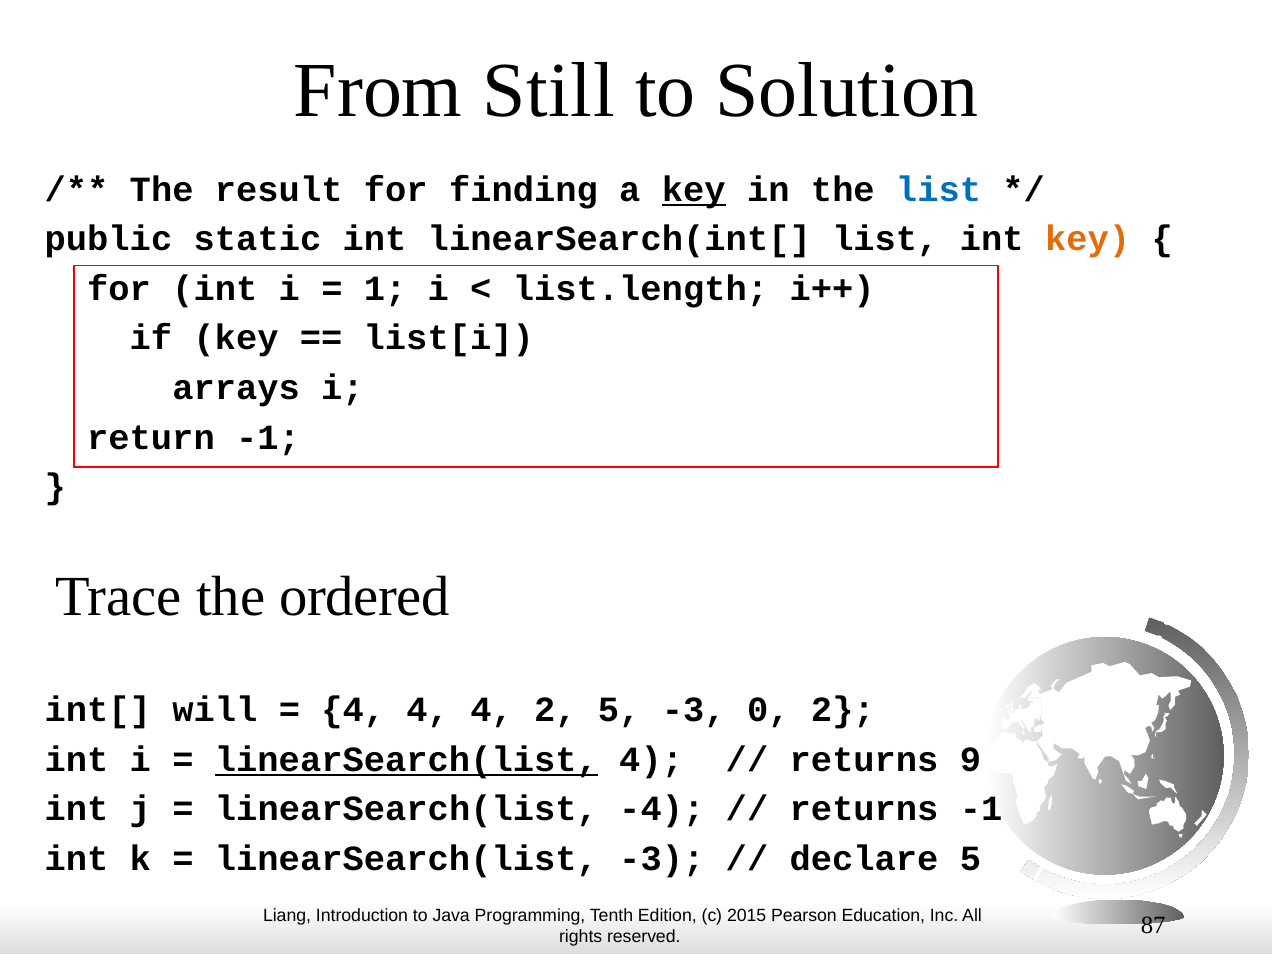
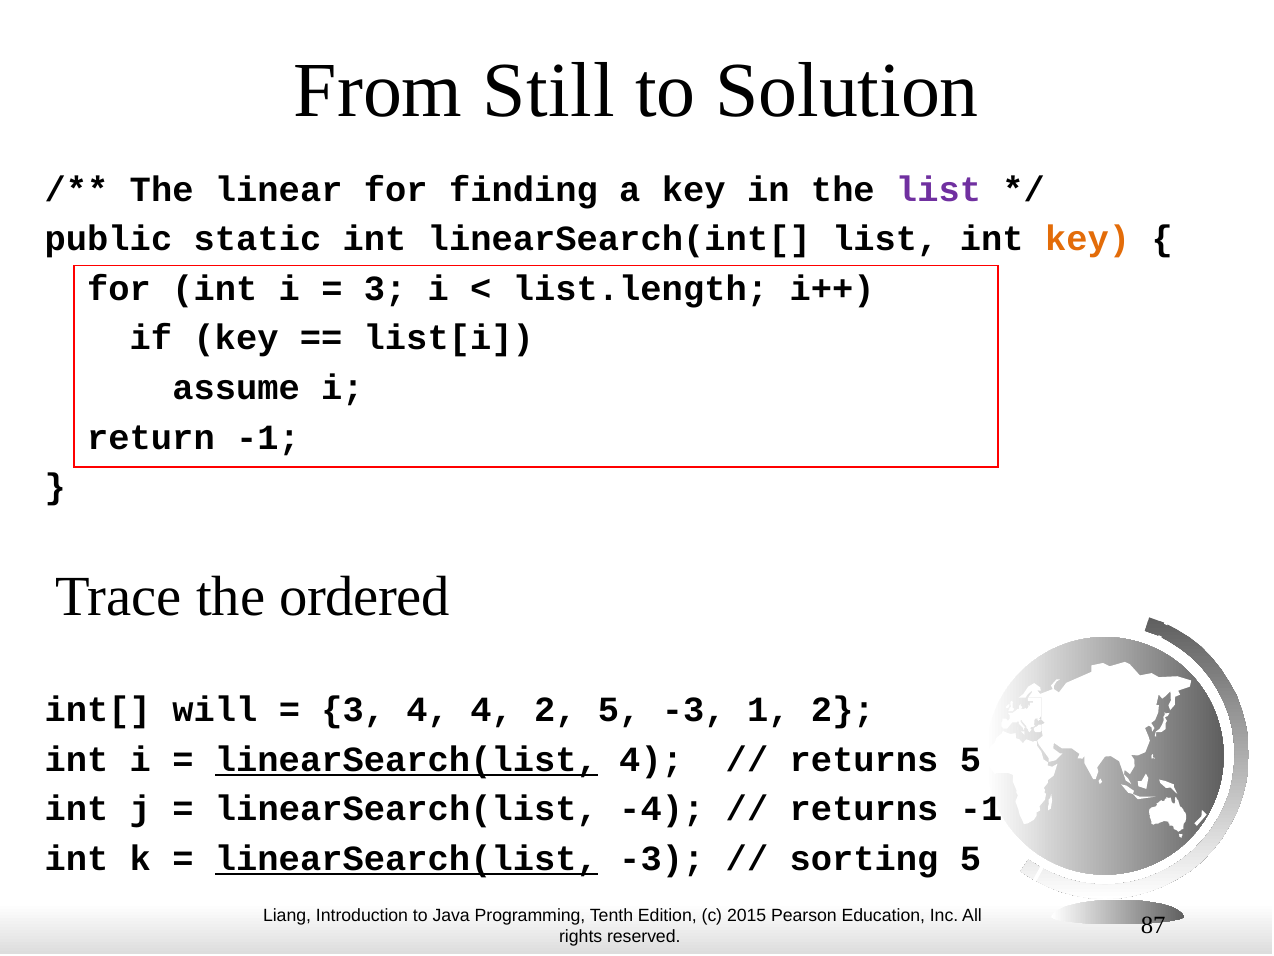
result: result -> linear (279, 189)
key underline: present -> none (694, 189)
list colour: blue -> purple (939, 189)
1: 1 -> 3 (385, 289)
arrays: arrays -> assume (236, 388)
4: 4 -> 3 (353, 710)
0: 0 -> 1 (768, 710)
returns 9: 9 -> 5 (970, 759)
linearSearch(list underline: none -> present (406, 858)
declare: declare -> sorting (864, 858)
